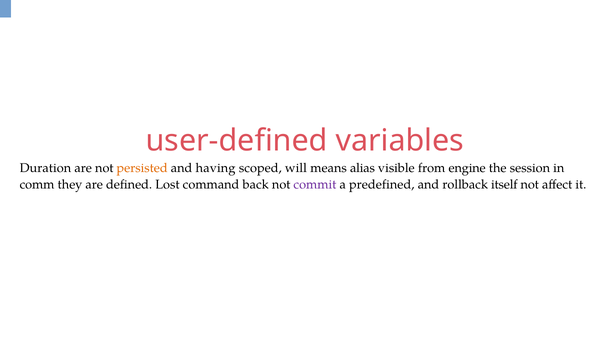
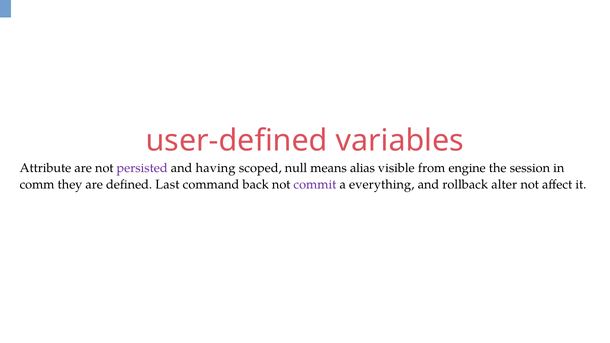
Duration: Duration -> Attribute (45, 168)
persisted colour: orange -> purple (142, 168)
will: will -> null (296, 168)
Lost: Lost -> Last (167, 184)
predefined: predefined -> everything (382, 184)
itself: itself -> alter (504, 184)
